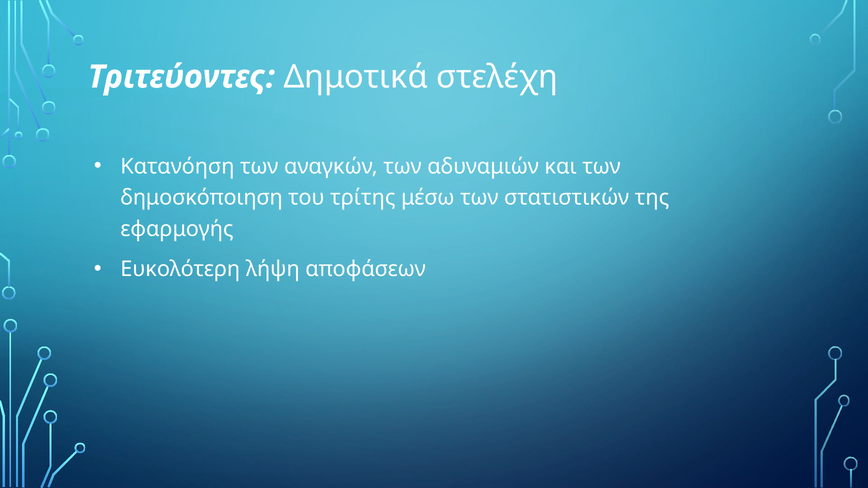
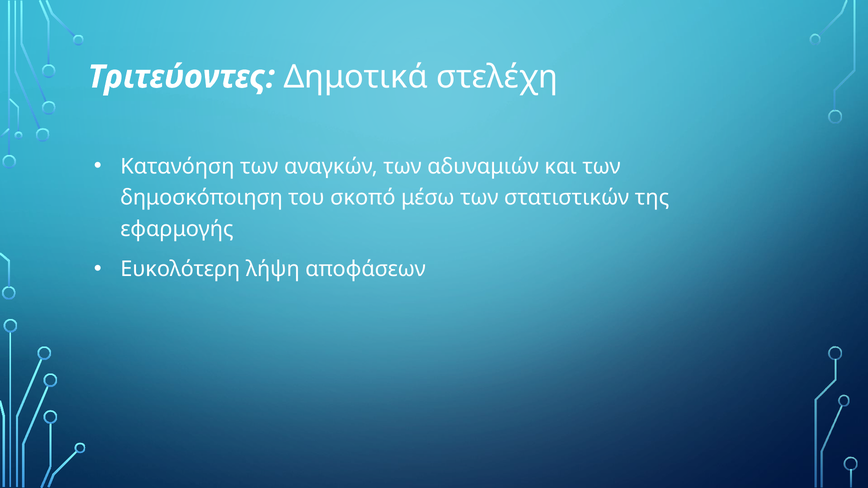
τρίτης: τρίτης -> σκοπό (363, 198)
